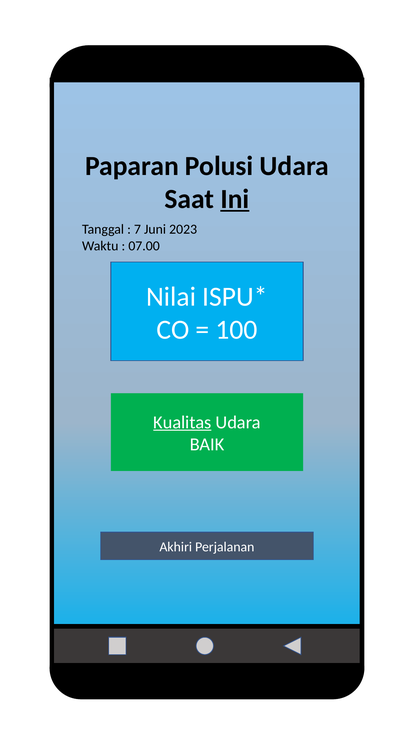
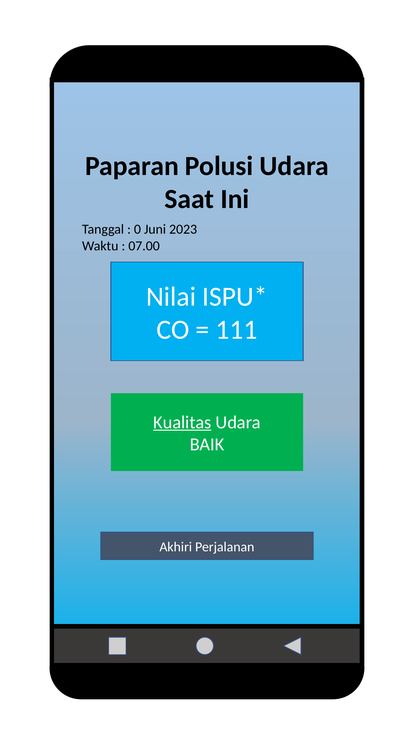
Ini underline: present -> none (235, 199)
7: 7 -> 0 (137, 229)
100: 100 -> 111 (236, 330)
